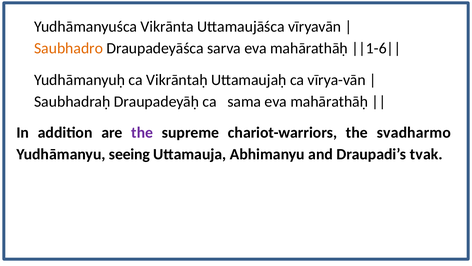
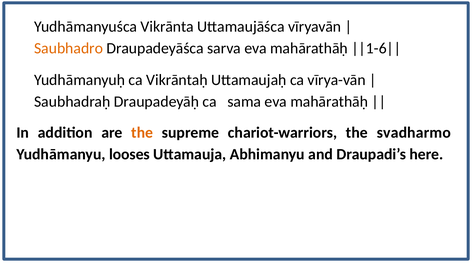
the colour: purple -> orange (142, 132)
seeing: seeing -> looses (129, 154)
tvak: tvak -> here (426, 154)
